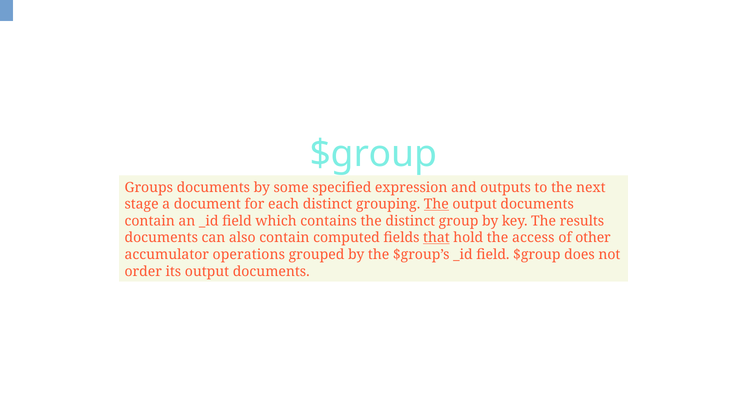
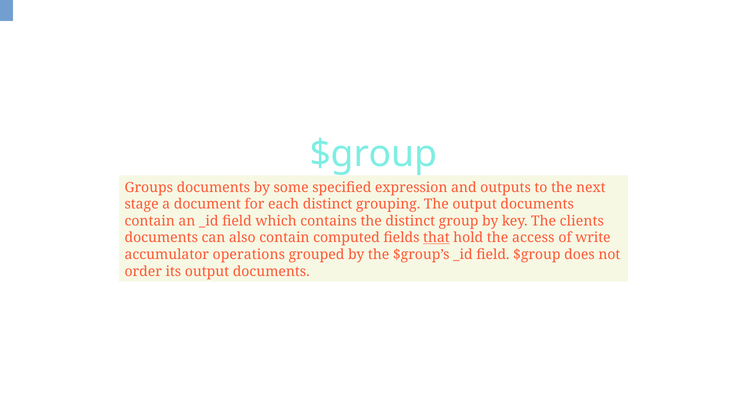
The underline: present -> none (436, 204)
results: results -> clients (582, 221)
other: other -> write (593, 238)
